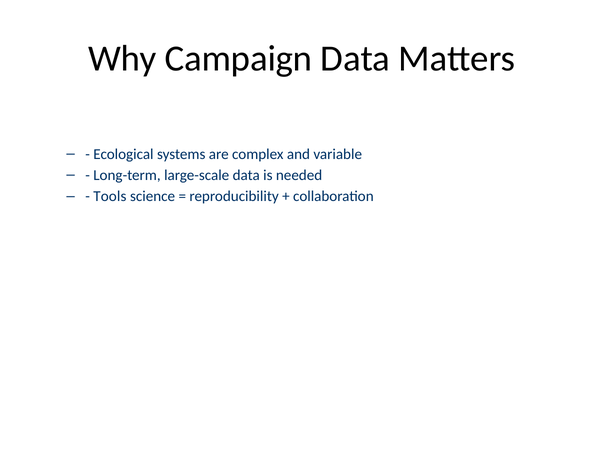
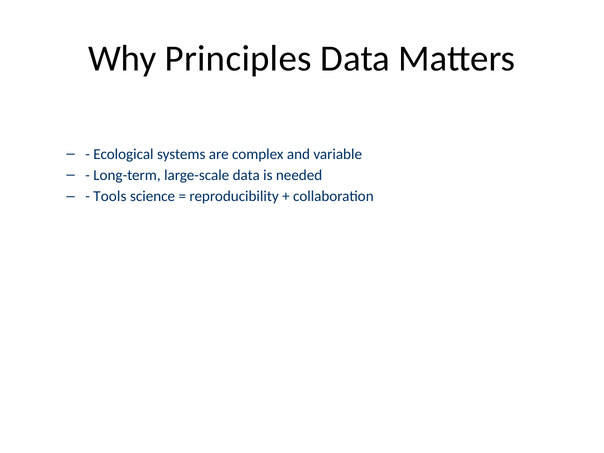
Campaign: Campaign -> Principles (238, 58)
